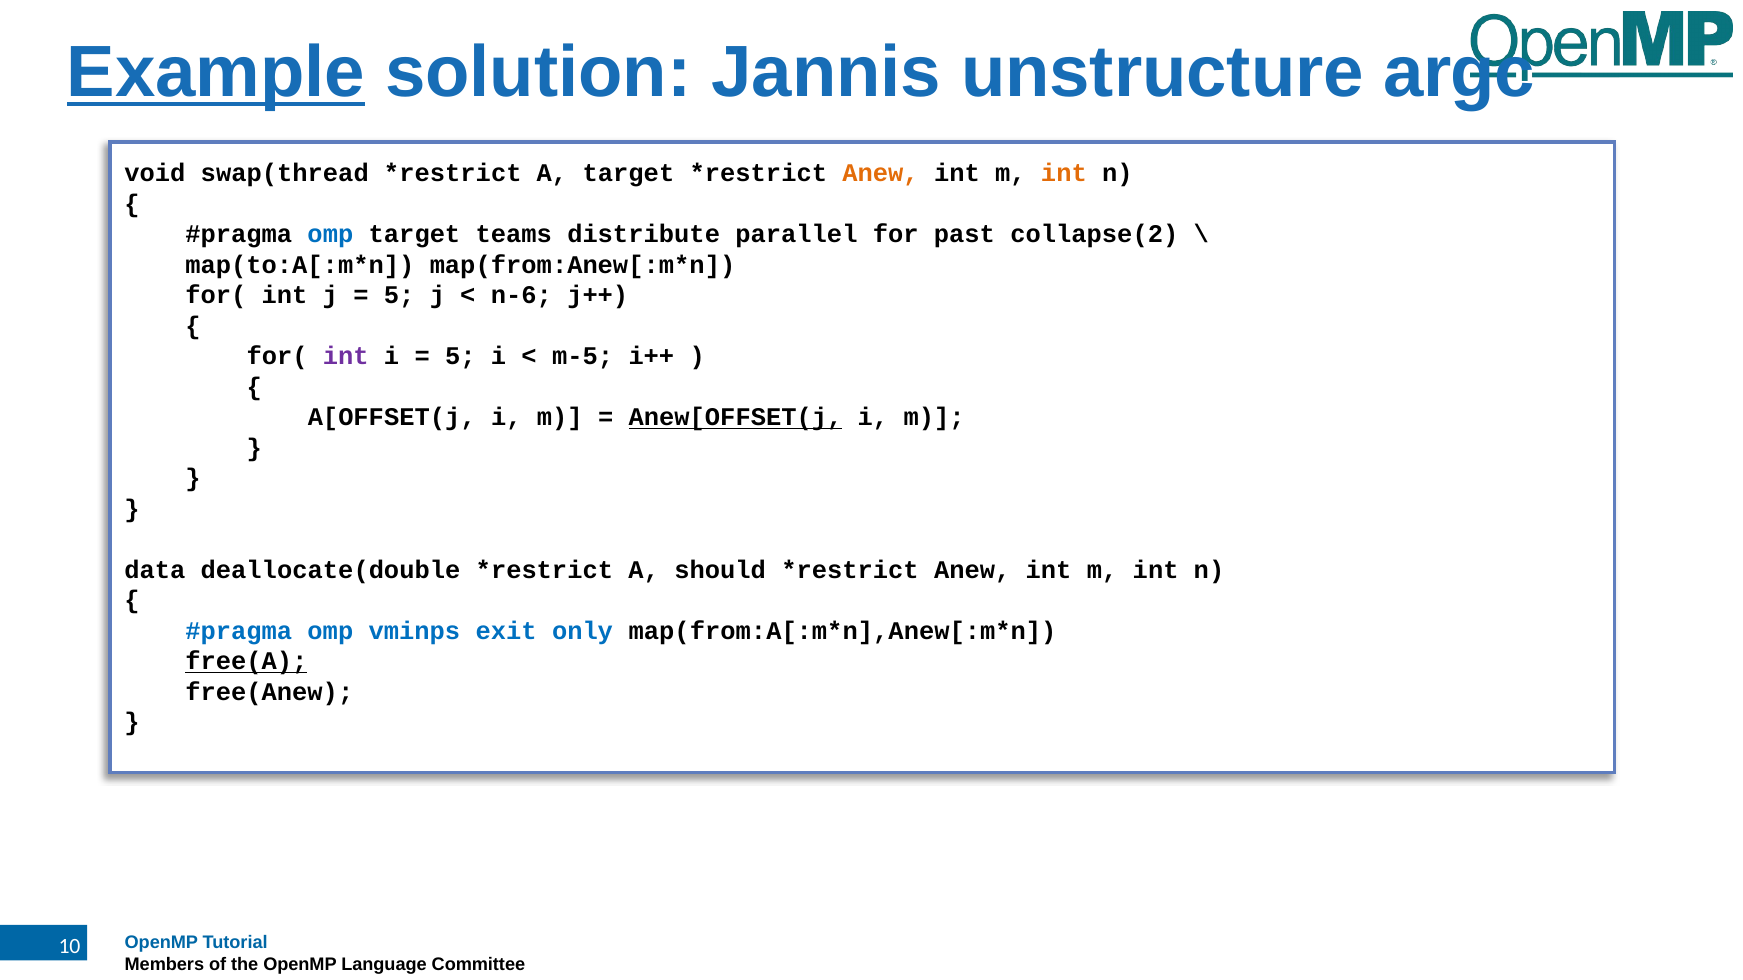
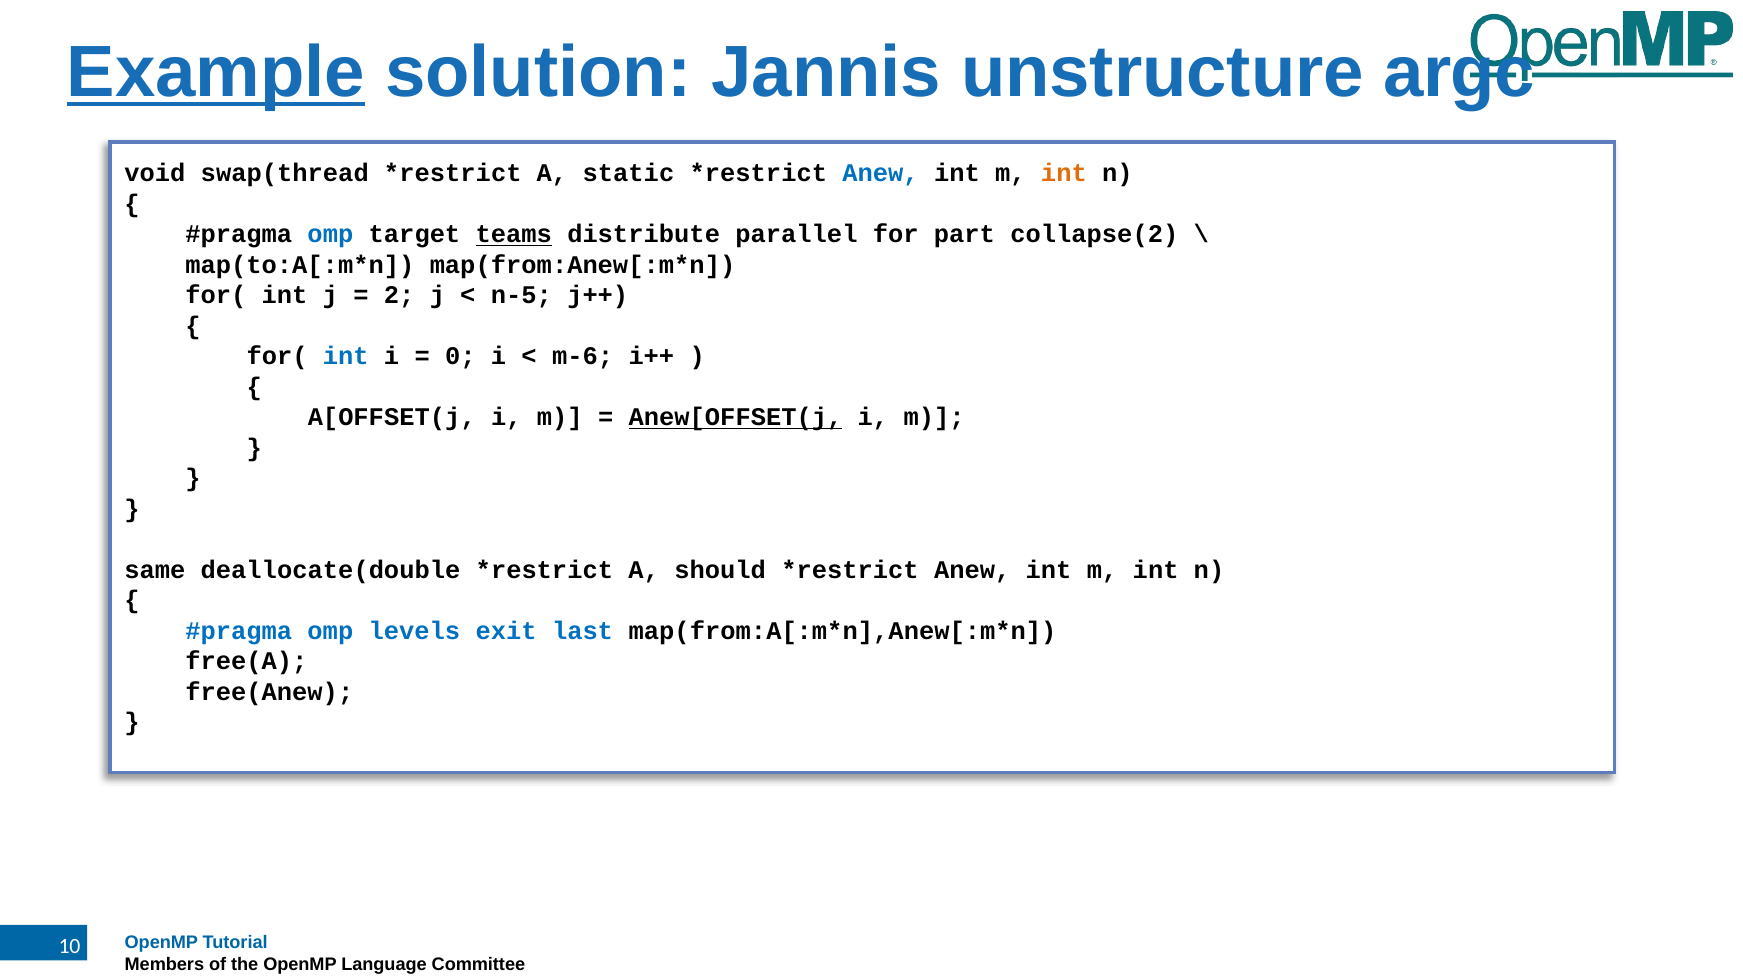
A target: target -> static (628, 173)
Anew colour: orange -> blue (880, 173)
teams underline: none -> present (514, 235)
past: past -> part (964, 235)
5: 5 -> 2 (399, 296)
n-6: n-6 -> n-5 (521, 296)
int colour: purple -> blue (346, 357)
5: 5 -> 0 (460, 357)
m-5: m-5 -> m-6 (583, 357)
data: data -> same (155, 570)
vminps: vminps -> levels (414, 631)
only: only -> last (583, 631)
free(A underline: present -> none (246, 662)
